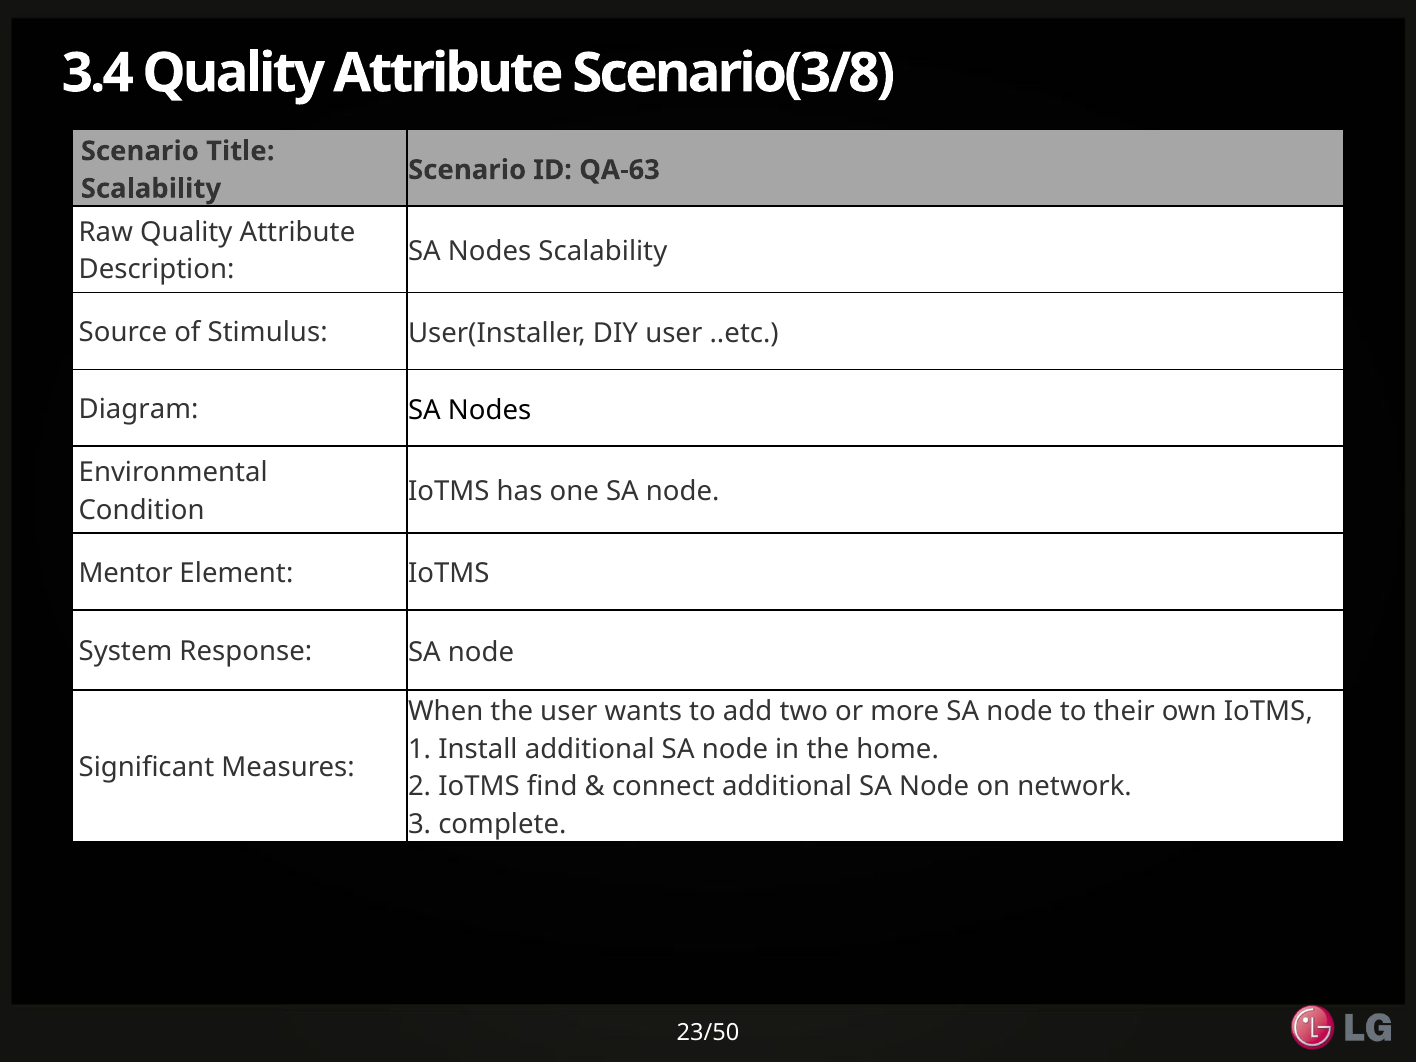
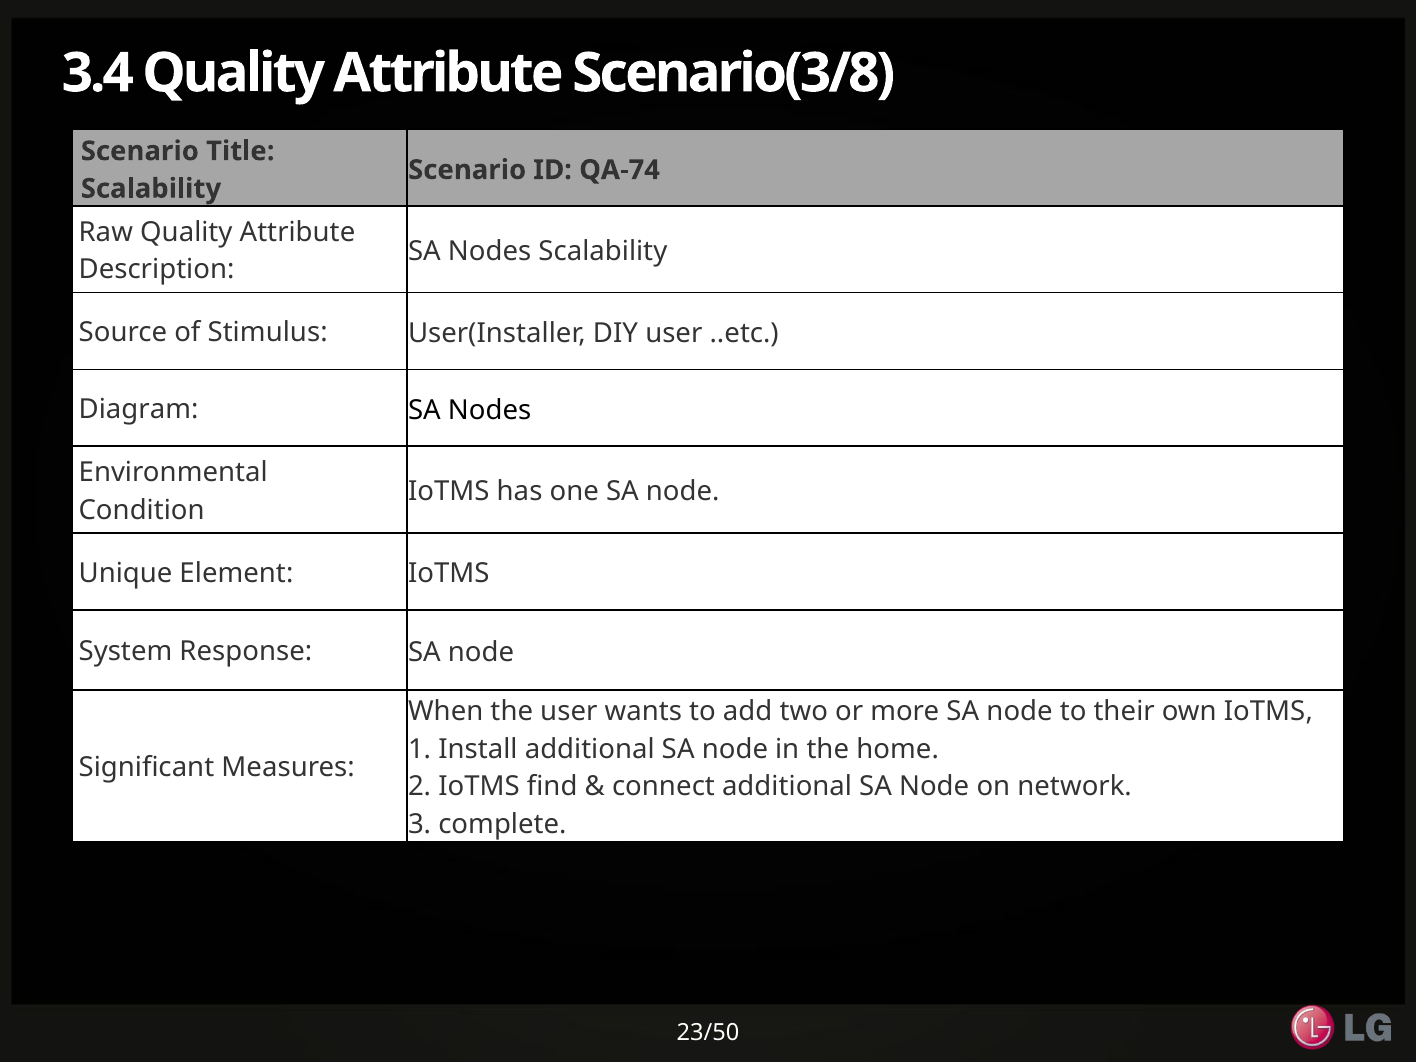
QA-63: QA-63 -> QA-74 (620, 170)
Mentor: Mentor -> Unique (126, 573)
